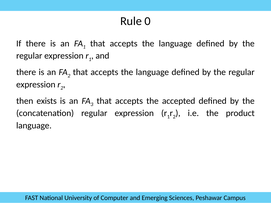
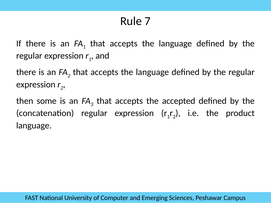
0: 0 -> 7 (148, 21)
exists: exists -> some (47, 101)
